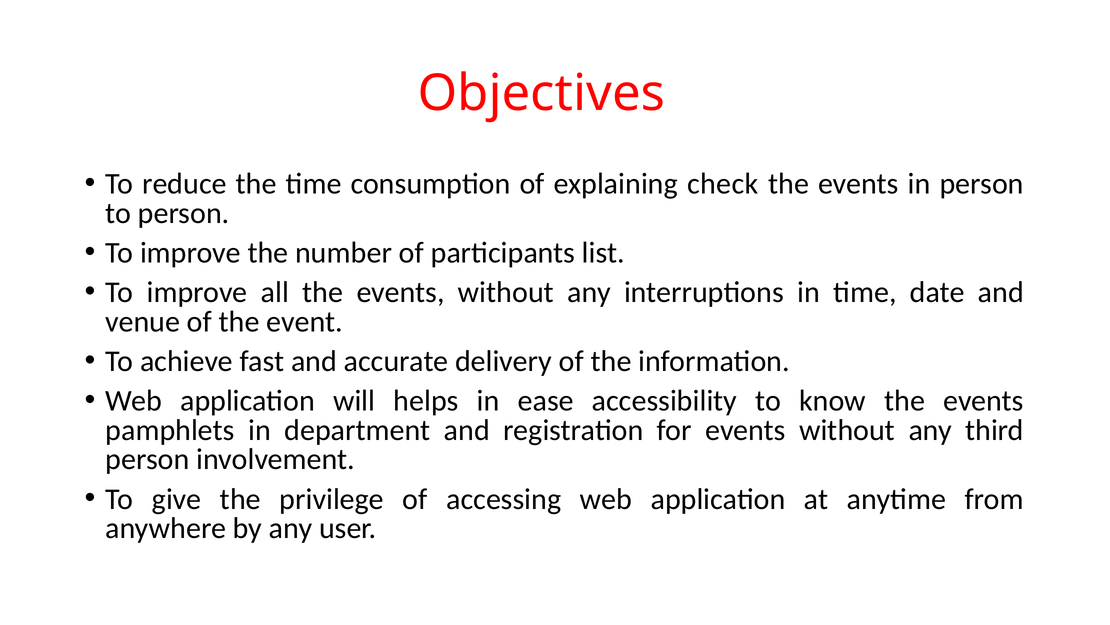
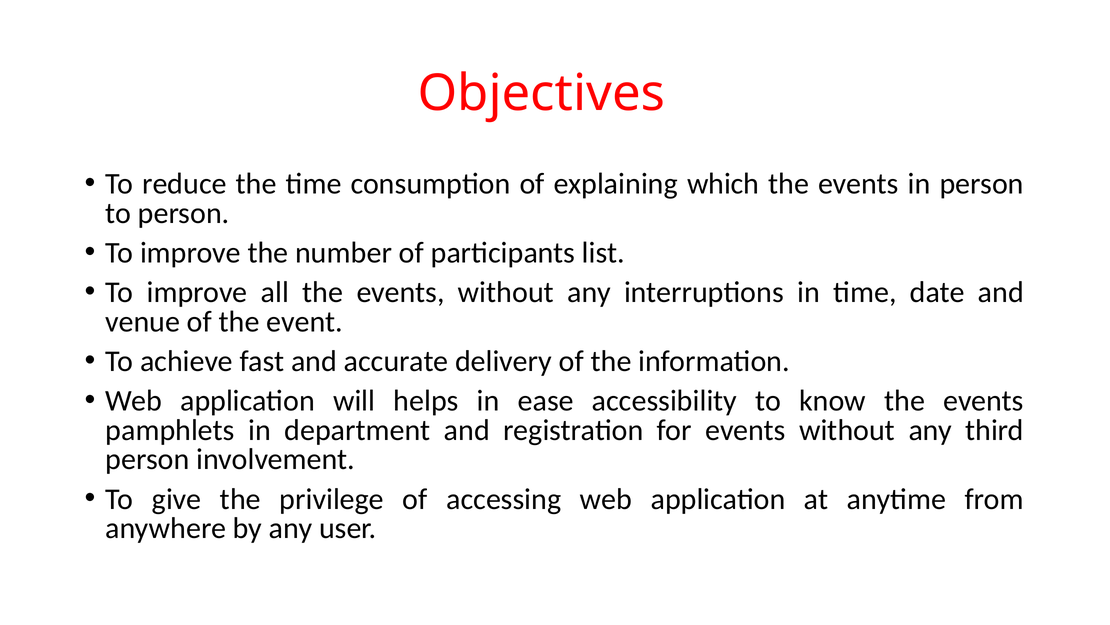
check: check -> which (723, 184)
